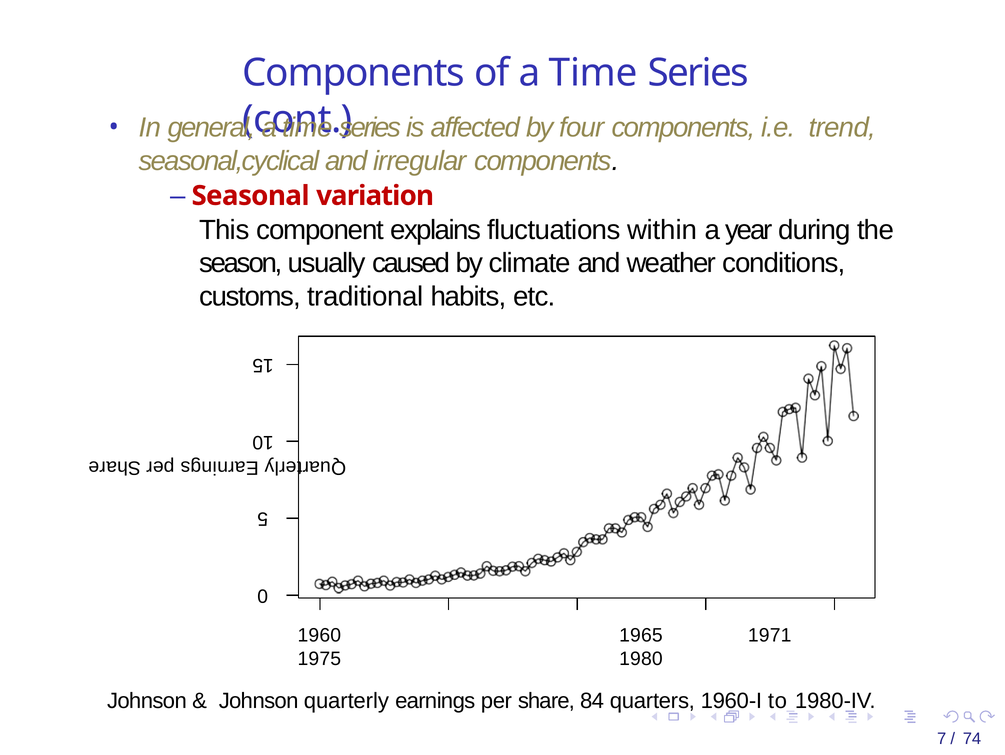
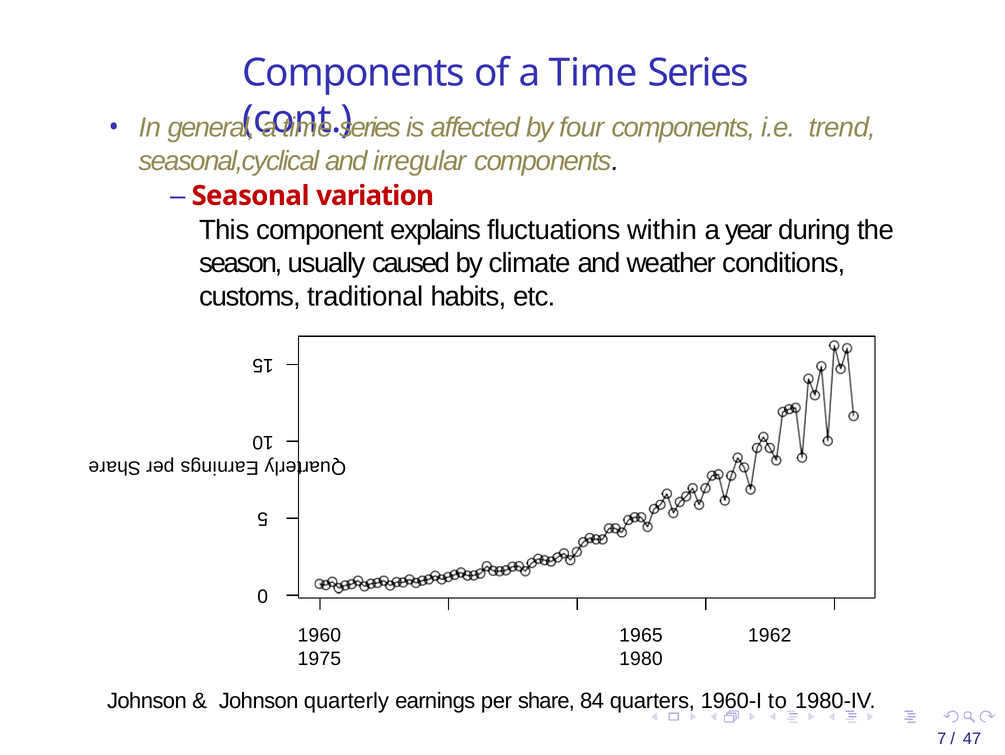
1971: 1971 -> 1962 (770, 635)
74: 74 -> 47 (972, 738)
